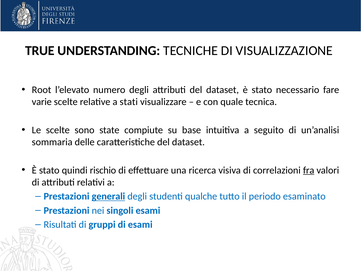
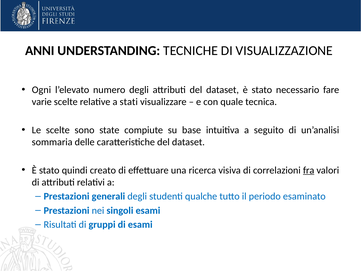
TRUE: TRUE -> ANNI (40, 51)
Root: Root -> Ogni (41, 90)
rischio: rischio -> creato (103, 170)
generali underline: present -> none (108, 196)
